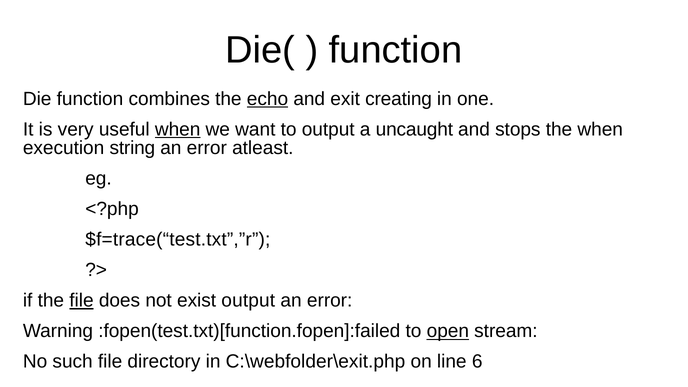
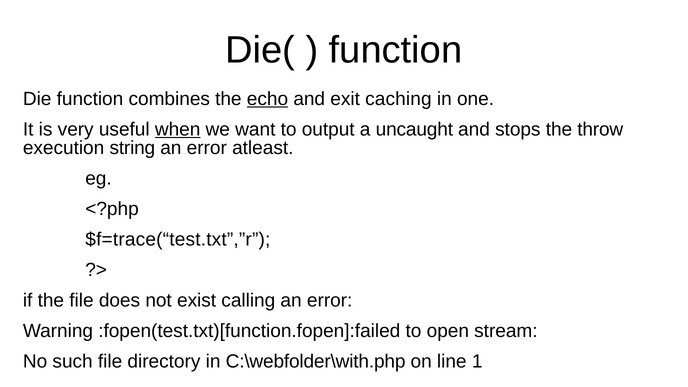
creating: creating -> caching (398, 99)
the when: when -> throw (600, 129)
file underline: present -> none (81, 301)
exist output: output -> calling (248, 301)
open underline: present -> none (448, 331)
C:\webfolder\exit.php: C:\webfolder\exit.php -> C:\webfolder\with.php (316, 362)
6: 6 -> 1 (477, 362)
